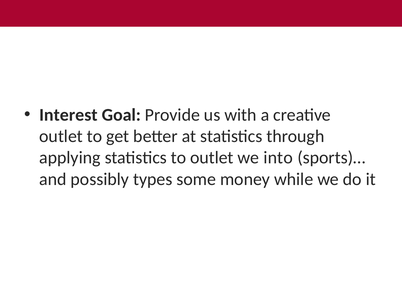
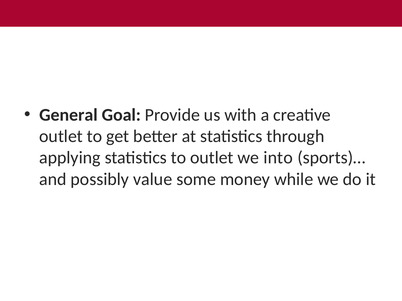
Interest: Interest -> General (68, 115)
types: types -> value (153, 179)
